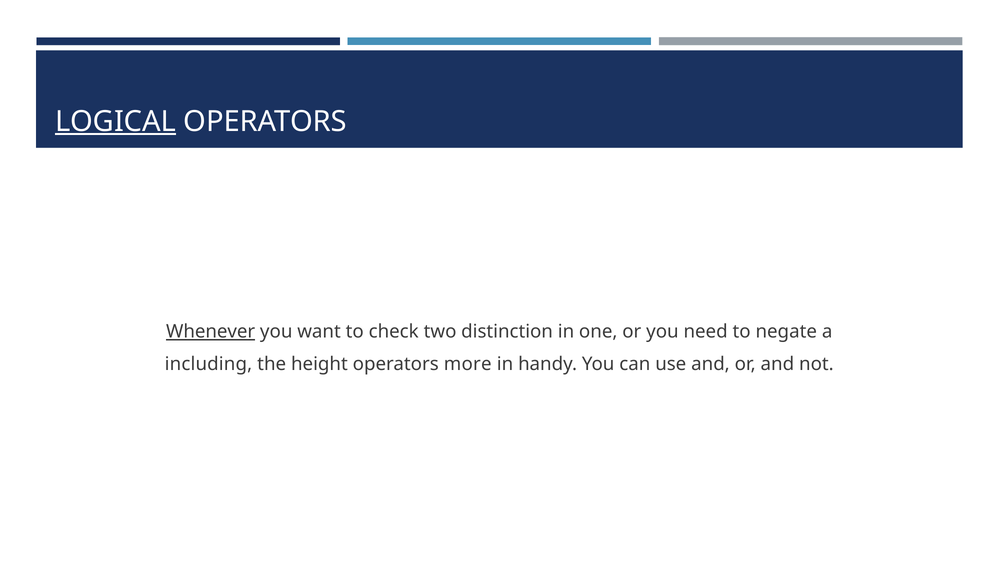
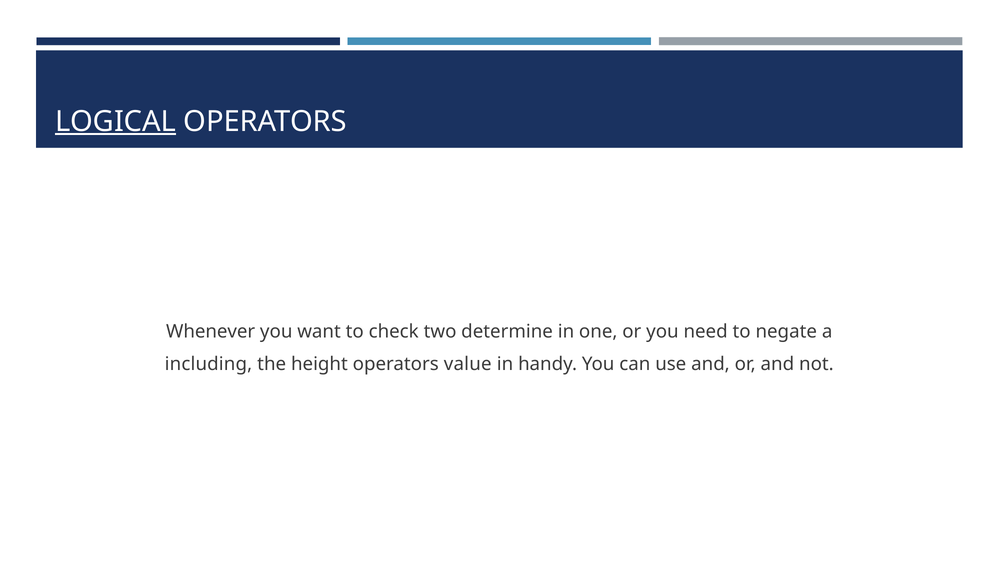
Whenever underline: present -> none (211, 332)
distinction: distinction -> determine (507, 332)
more: more -> value (468, 364)
